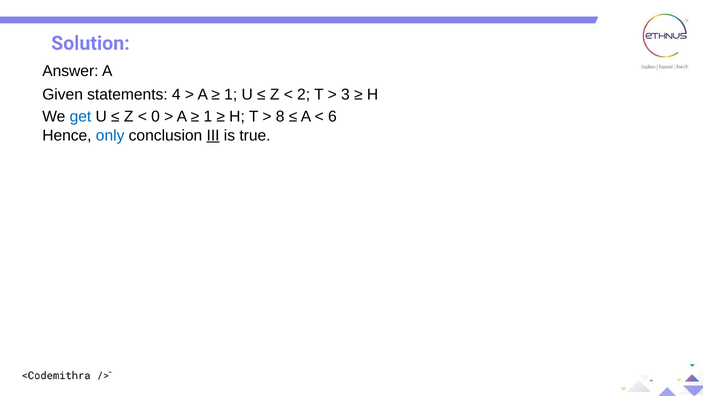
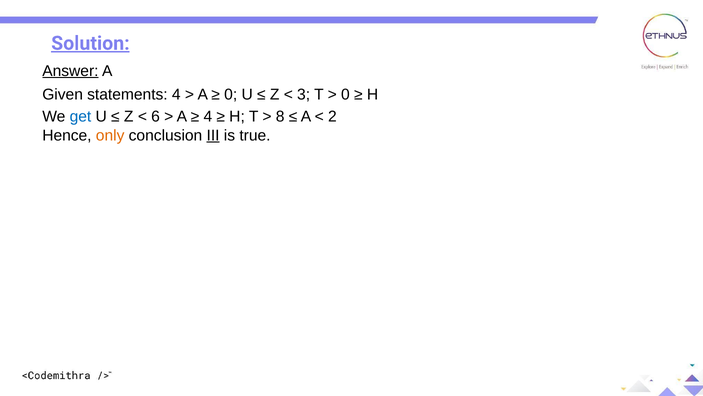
Solution underline: none -> present (90, 43)
Answer underline: none -> present (70, 71)
1: 1 -> 0 (231, 95)
2: 2 -> 3 (304, 95)
3: 3 -> 0 (345, 95)
0: 0 -> 6 (156, 117)
1: 1 -> 4 (208, 117)
6: 6 -> 2 (332, 117)
only colour: blue -> orange (110, 135)
